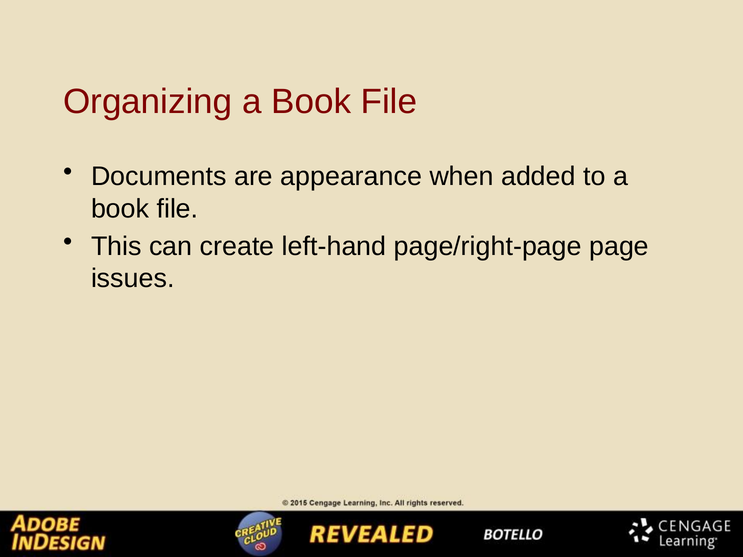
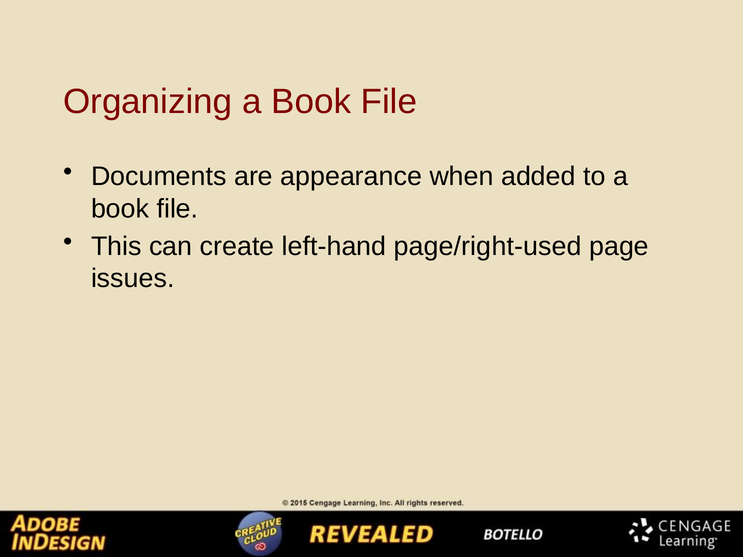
page/right-page: page/right-page -> page/right-used (488, 246)
